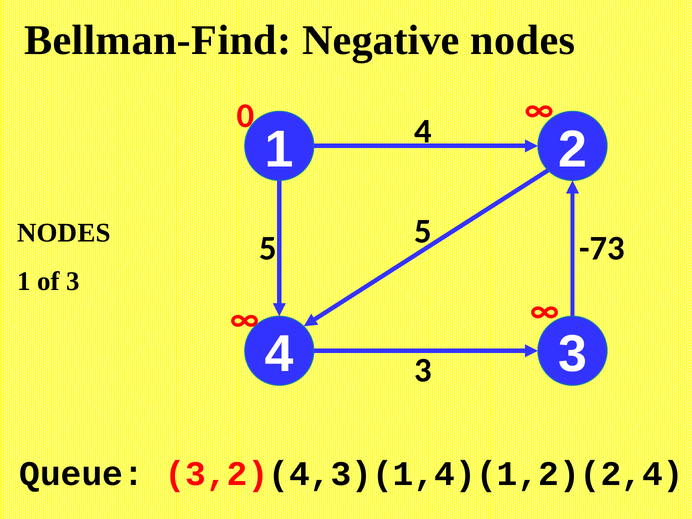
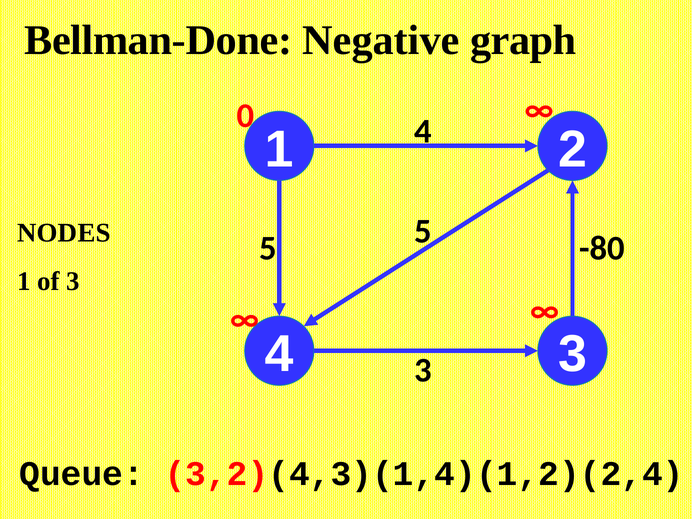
Bellman-Find: Bellman-Find -> Bellman-Done (158, 40)
Negative nodes: nodes -> graph (523, 40)
-73: -73 -> -80 (602, 248)
